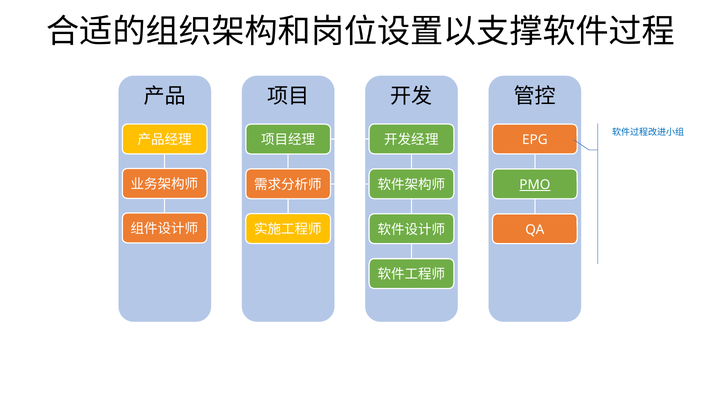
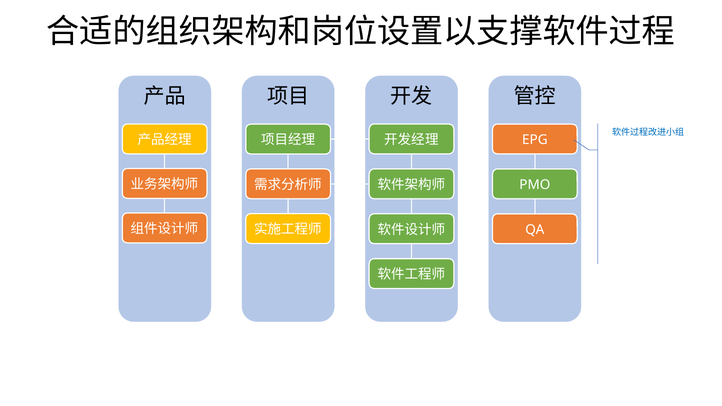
PMO underline: present -> none (535, 185)
